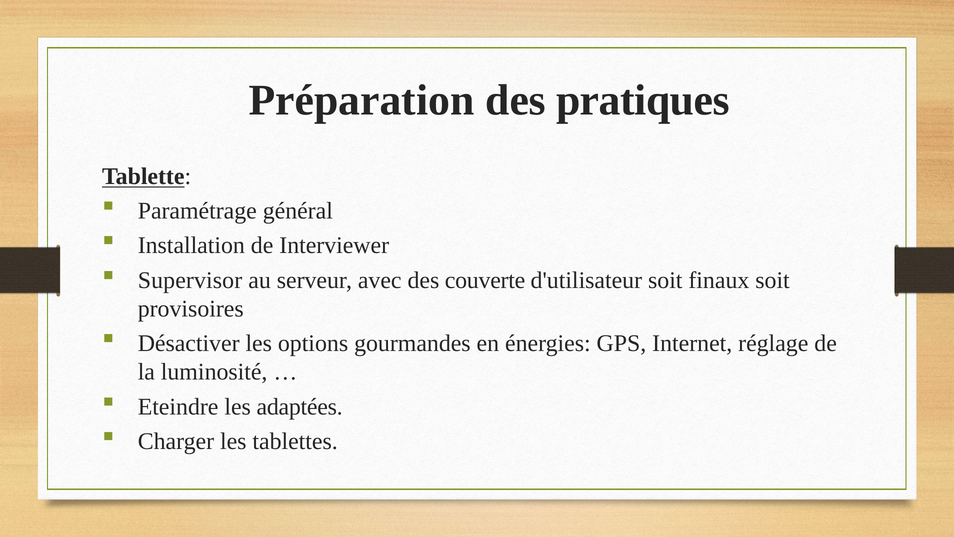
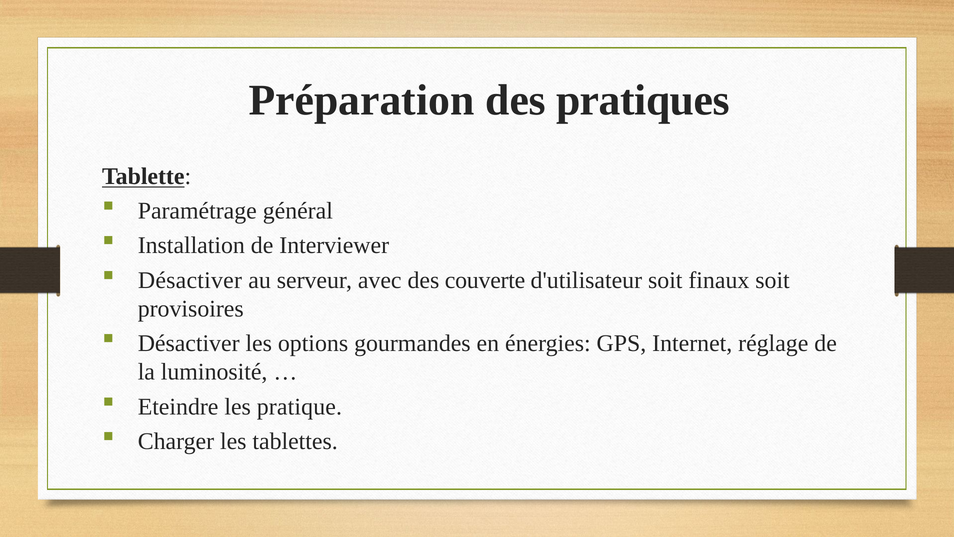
Supervisor: Supervisor -> Désactiver (190, 280)
adaptées: adaptées -> pratique (299, 406)
